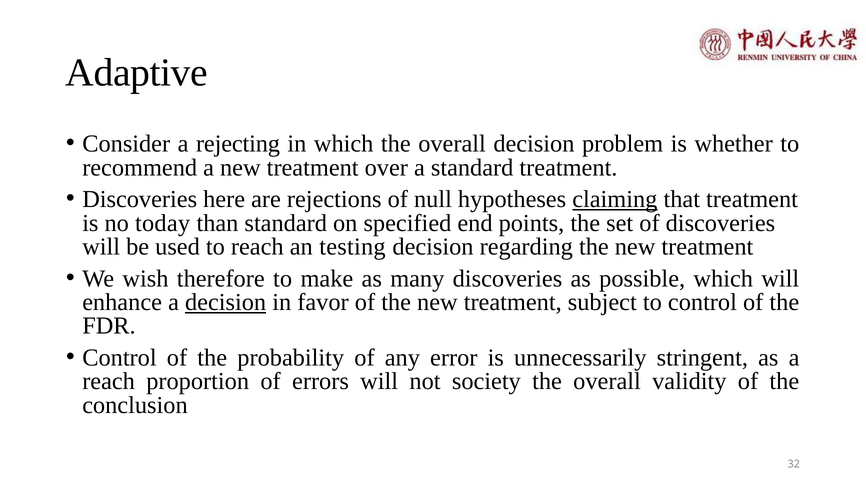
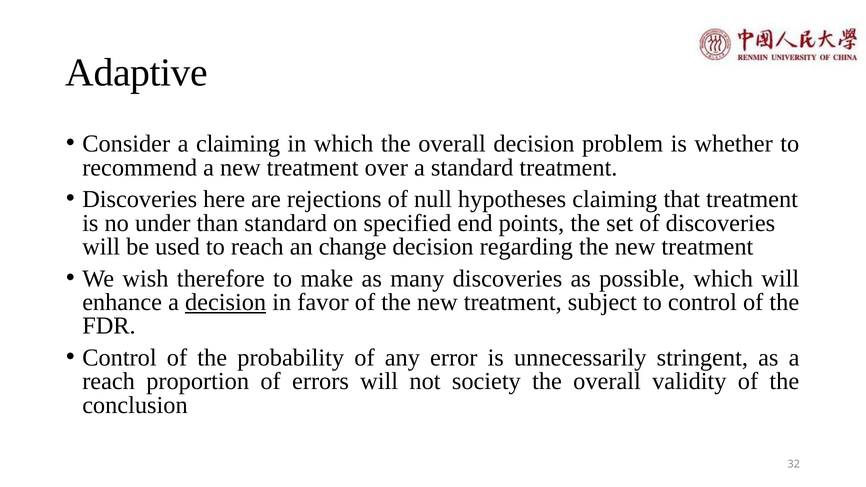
a rejecting: rejecting -> claiming (238, 144)
claiming underline: present -> none (615, 199)
today: today -> under (163, 223)
testing: testing -> change (353, 247)
